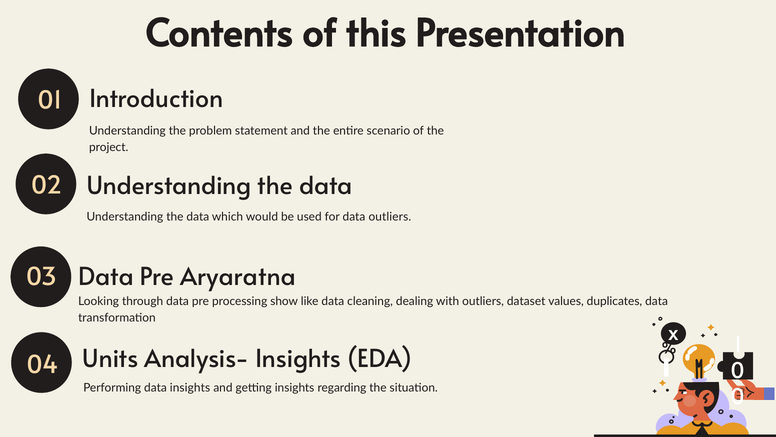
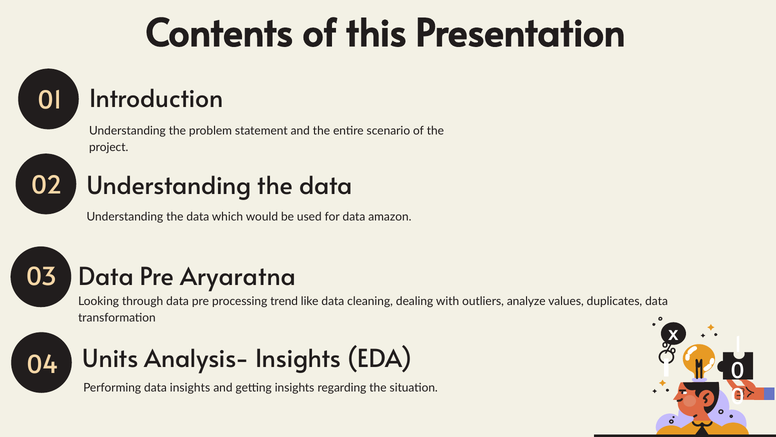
data outliers: outliers -> amazon (390, 217)
show: show -> trend (284, 301)
dataset: dataset -> analyze (526, 301)
